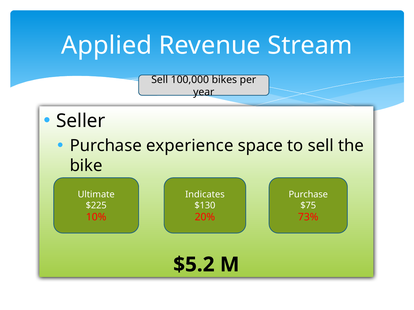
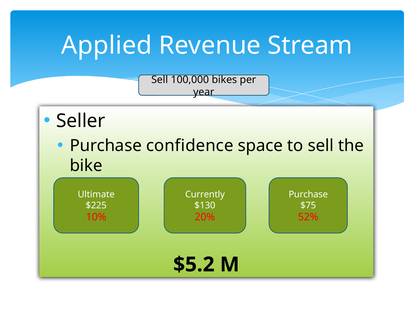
experience: experience -> confidence (190, 146)
Indicates: Indicates -> Currently (205, 195)
73%: 73% -> 52% (308, 218)
